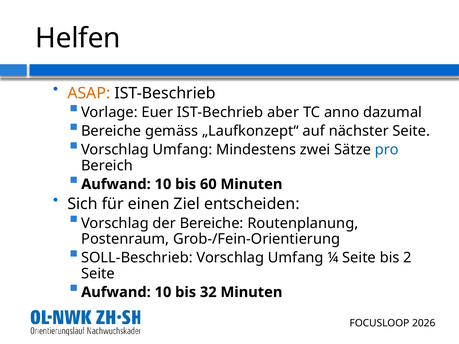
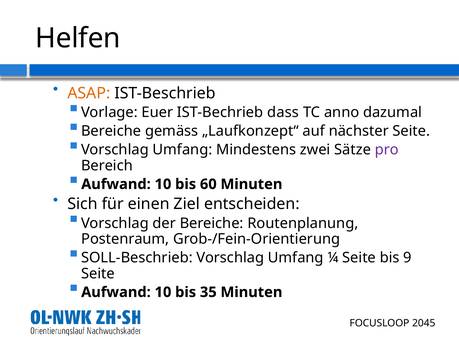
aber: aber -> dass (283, 112)
pro colour: blue -> purple (387, 150)
2: 2 -> 9 (408, 258)
32: 32 -> 35 (208, 292)
2026: 2026 -> 2045 (424, 324)
